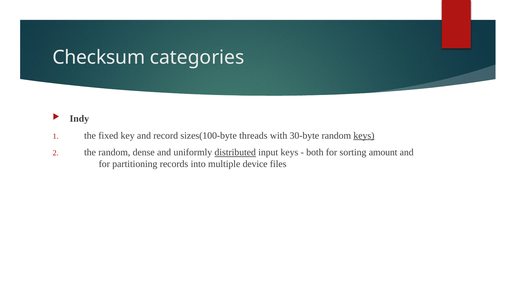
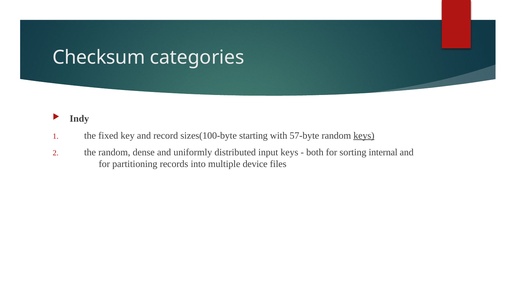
threads: threads -> starting (253, 136)
30-byte: 30-byte -> 57-byte (304, 136)
distributed underline: present -> none (235, 153)
amount: amount -> internal (383, 153)
